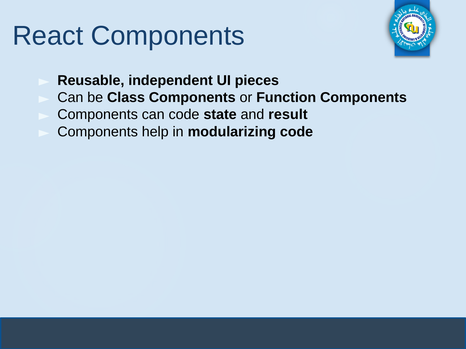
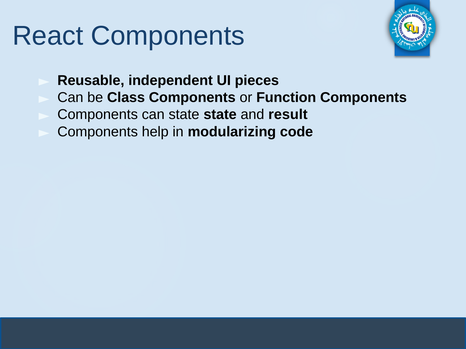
can code: code -> state (184, 115)
